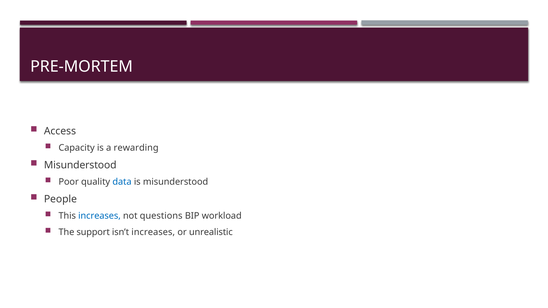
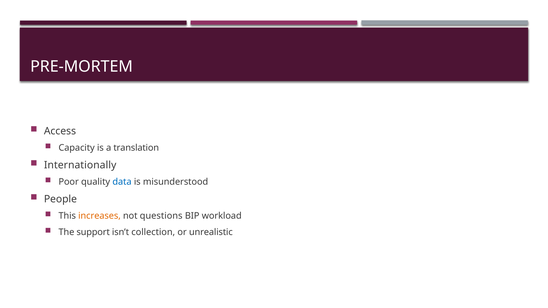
rewarding: rewarding -> translation (136, 148)
Misunderstood: Misunderstood -> Internationally (80, 165)
increases colour: blue -> orange (99, 216)
isn’t increases: increases -> collection (153, 232)
